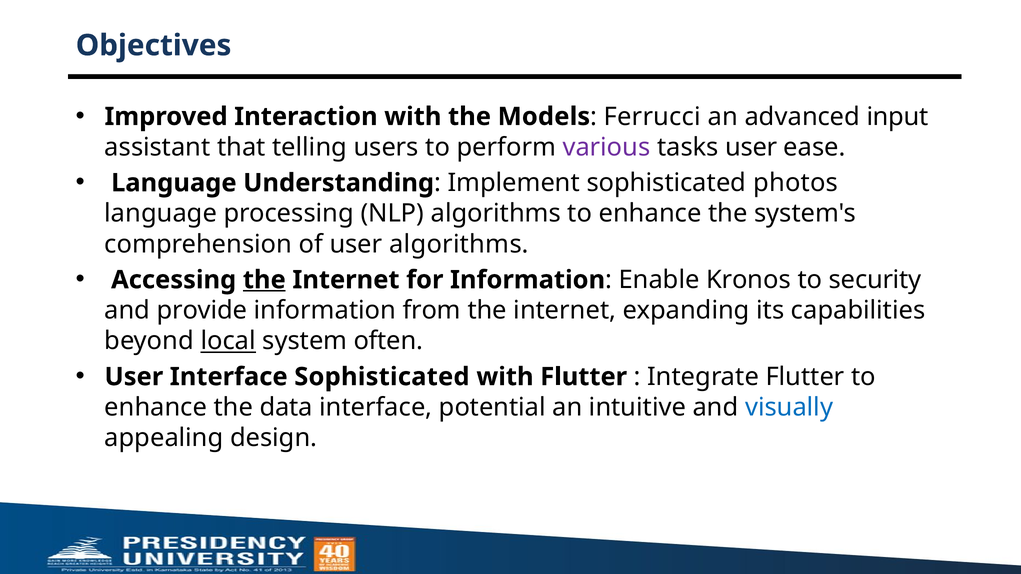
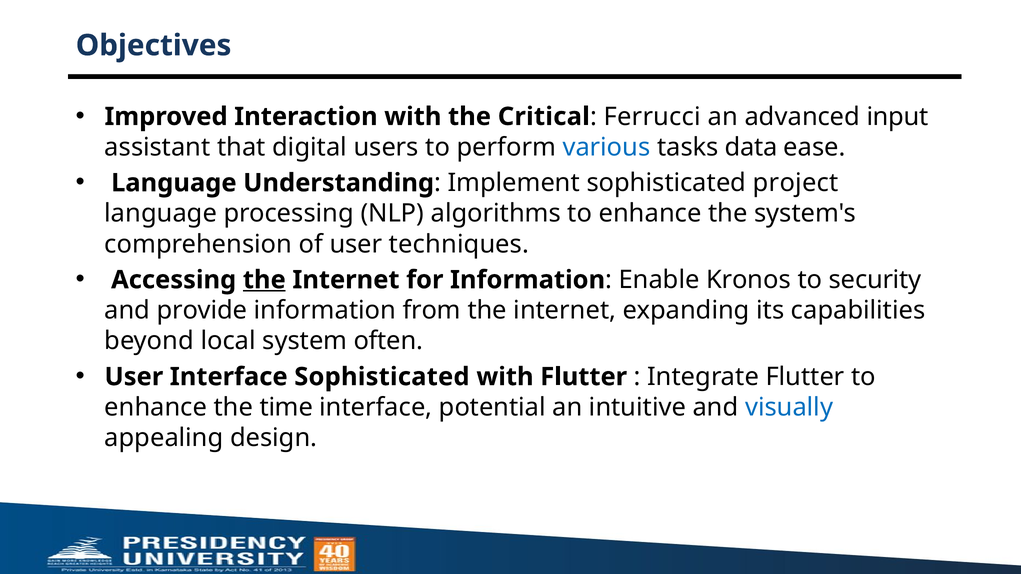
Models: Models -> Critical (544, 117)
telling: telling -> digital (310, 147)
various colour: purple -> blue (606, 147)
tasks user: user -> data (751, 147)
photos: photos -> project (796, 183)
user algorithms: algorithms -> techniques (459, 244)
local underline: present -> none (228, 341)
data: data -> time (286, 408)
